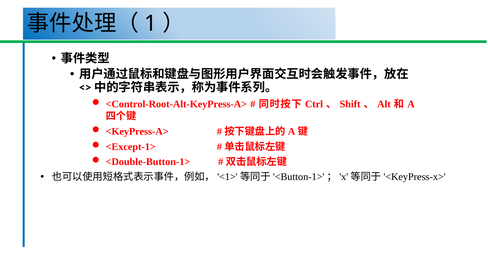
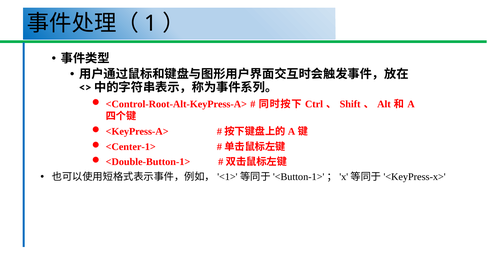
<Except-1>: <Except-1> -> <Center-1> (131, 147)
